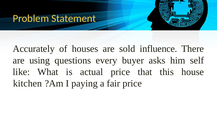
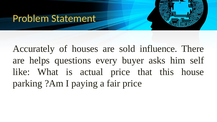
using: using -> helps (40, 60)
kitchen: kitchen -> parking (28, 84)
